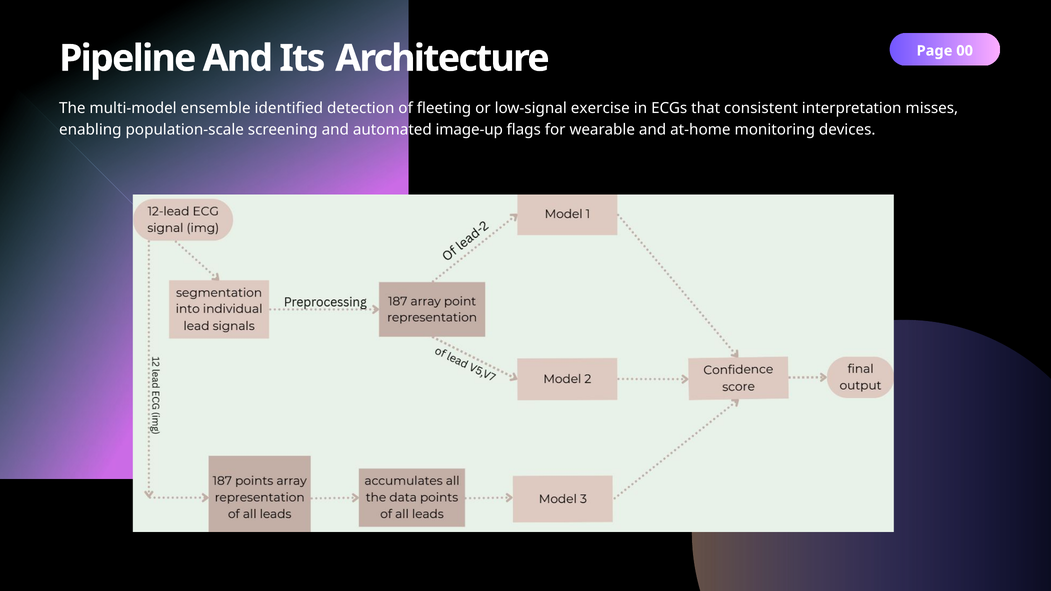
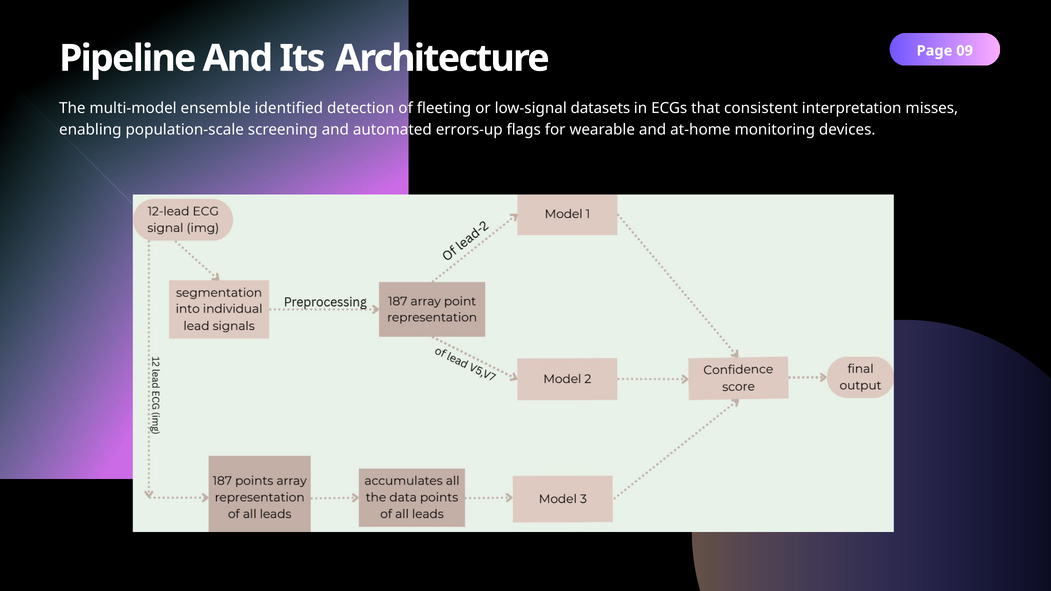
00: 00 -> 09 (965, 51)
exercise: exercise -> datasets (600, 108)
image-up: image-up -> errors-up (469, 130)
